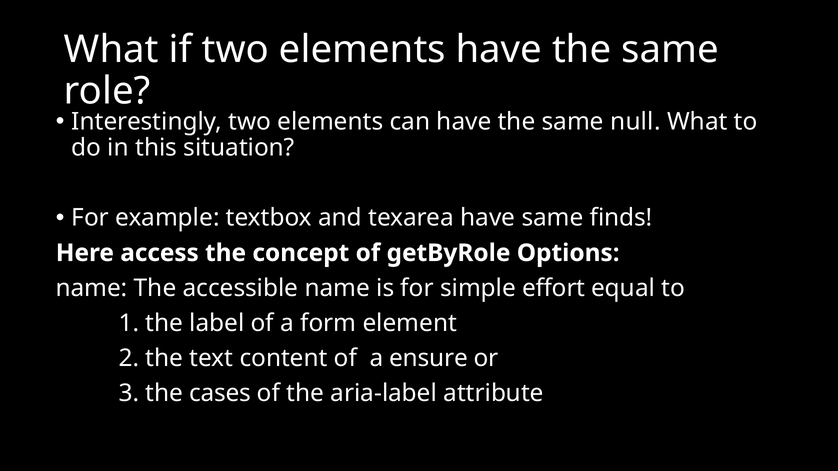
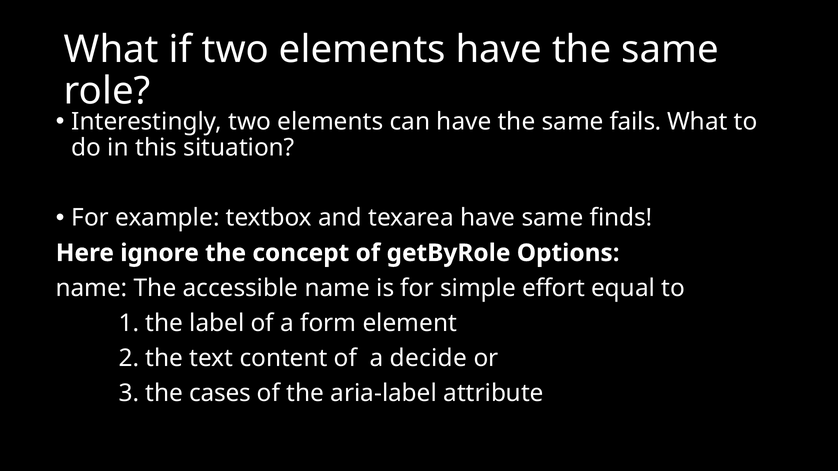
null: null -> fails (636, 122)
access: access -> ignore (160, 253)
ensure: ensure -> decide (428, 358)
